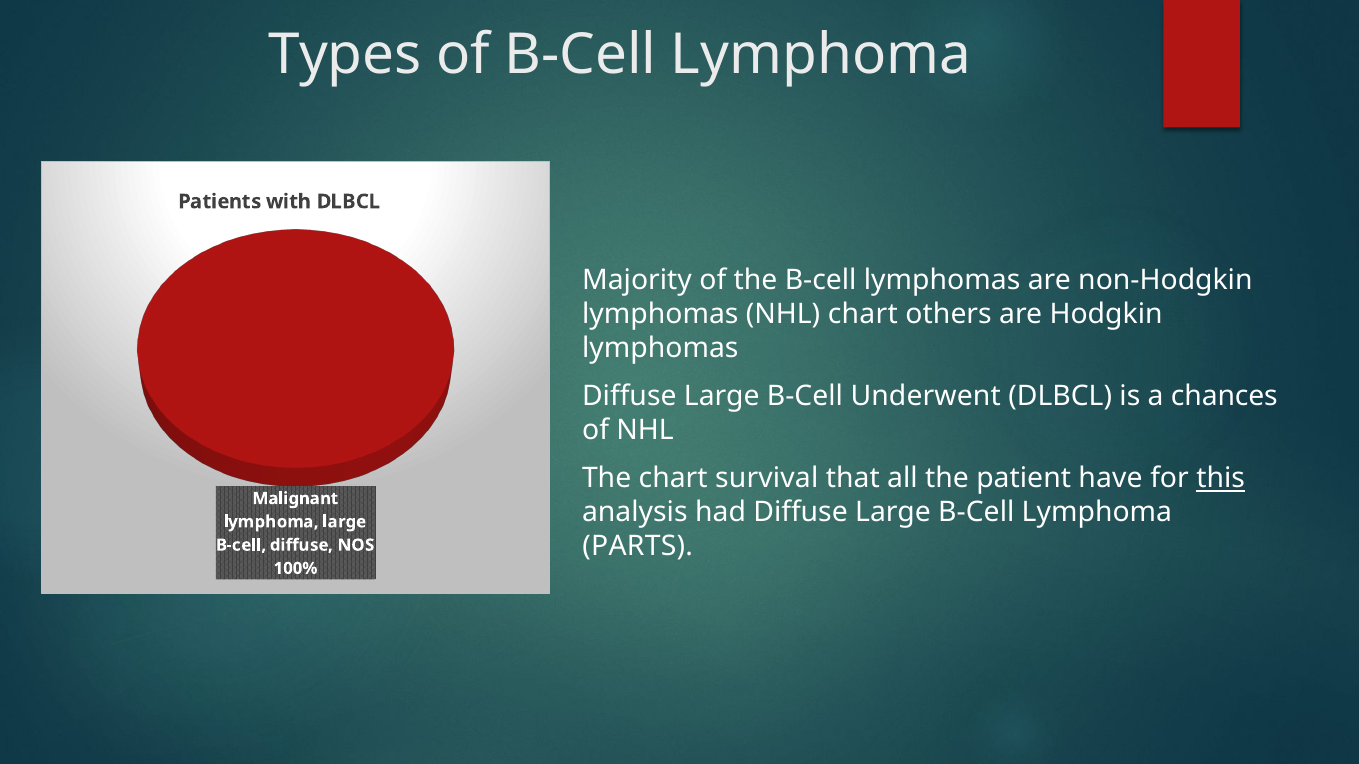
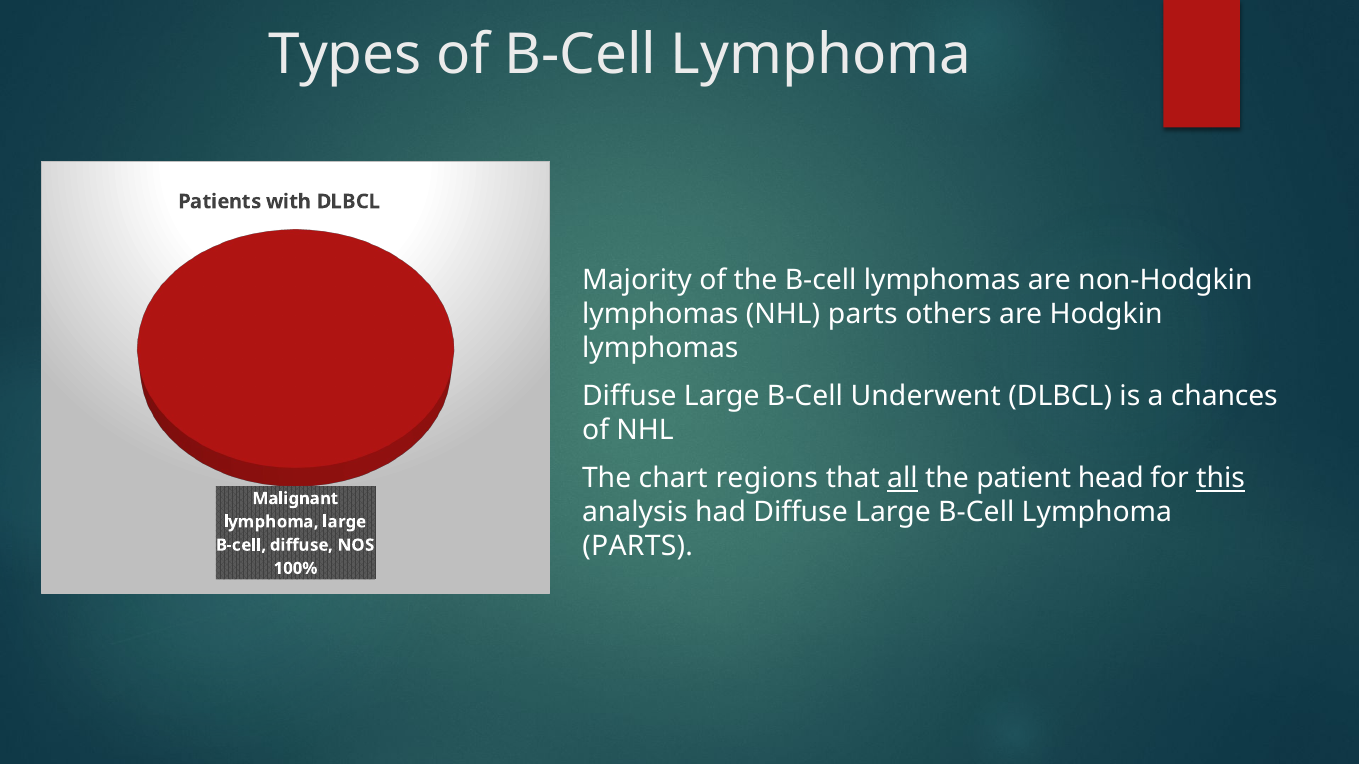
NHL chart: chart -> parts (863, 314)
survival: survival -> regions (767, 479)
all underline: none -> present (902, 479)
have: have -> head (1111, 479)
